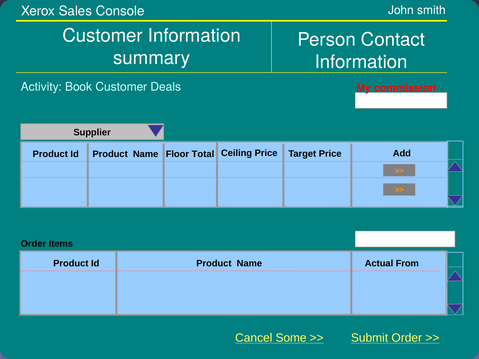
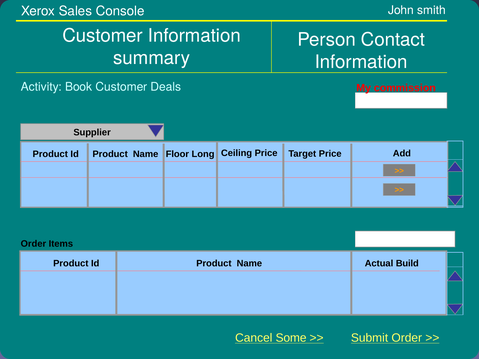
Total: Total -> Long (203, 154)
From: From -> Build (407, 264)
